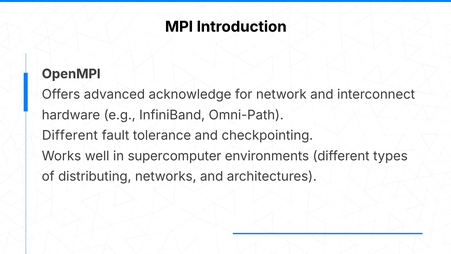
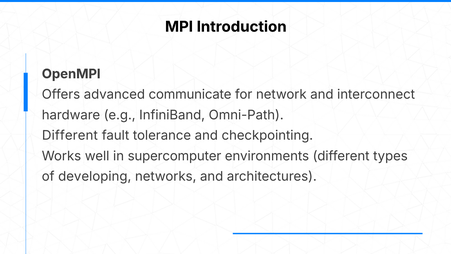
acknowledge: acknowledge -> communicate (190, 94)
distributing: distributing -> developing (95, 176)
